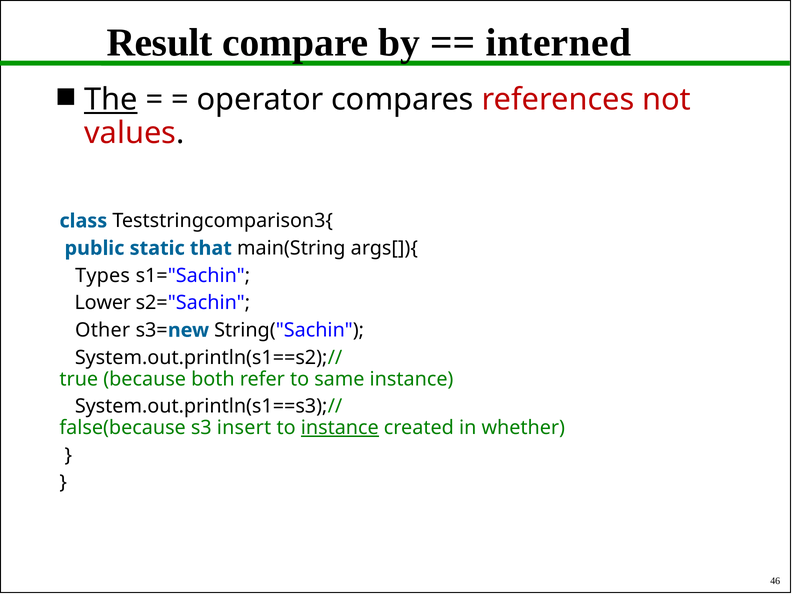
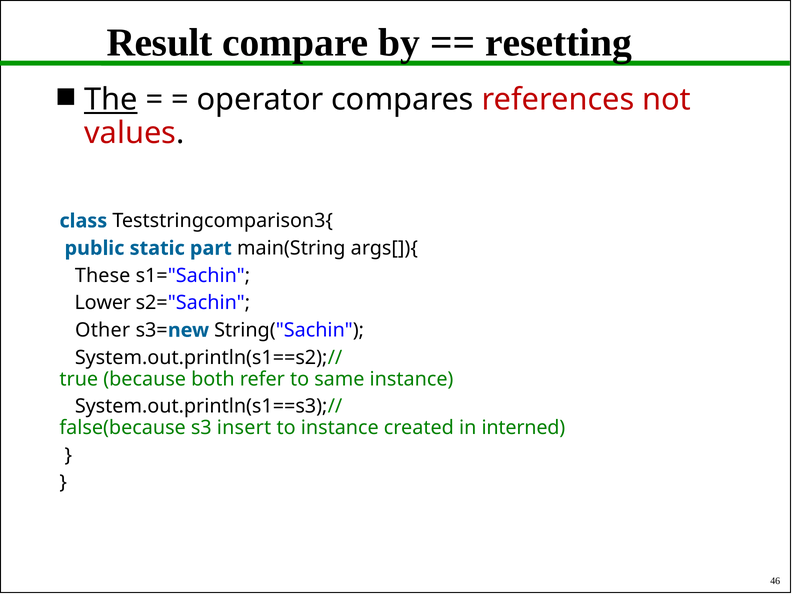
interned: interned -> resetting (559, 43)
that: that -> part (211, 248)
Types: Types -> These (103, 276)
instance underline: present -> none (340, 428)
whether: whether -> interned (523, 428)
